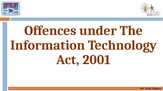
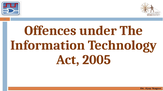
2001: 2001 -> 2005 (97, 60)
